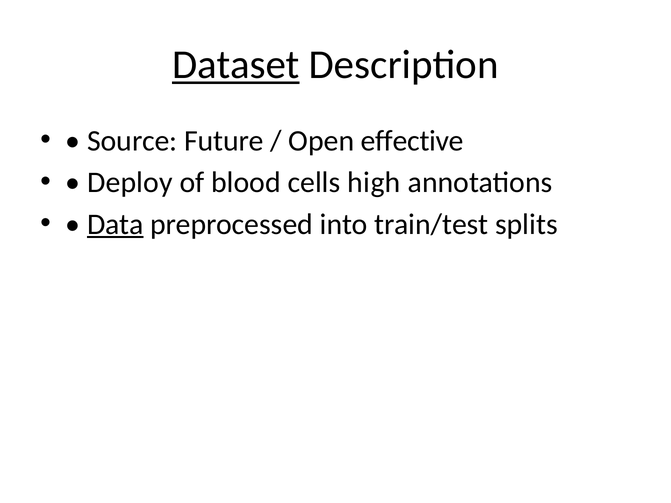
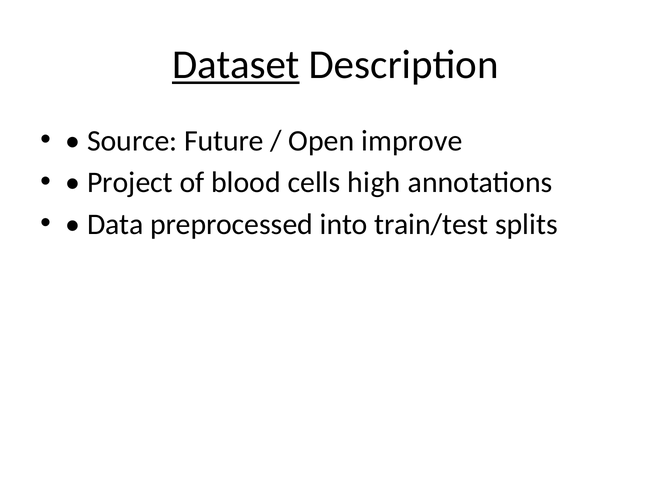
effective: effective -> improve (412, 141)
Deploy: Deploy -> Project (130, 183)
Data underline: present -> none (115, 224)
